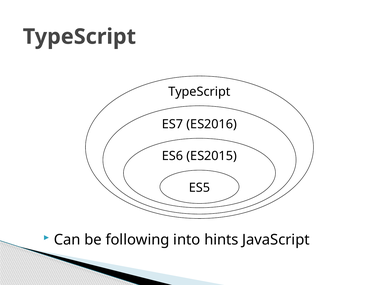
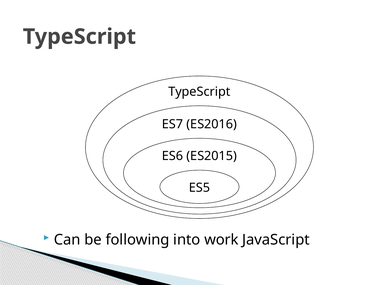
hints: hints -> work (221, 240)
